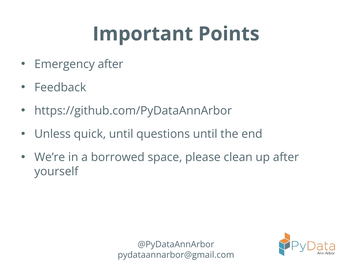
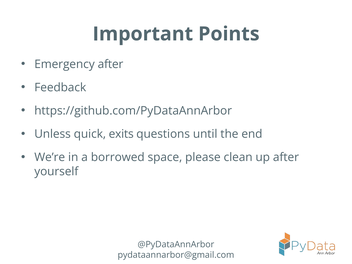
quick until: until -> exits (121, 134)
